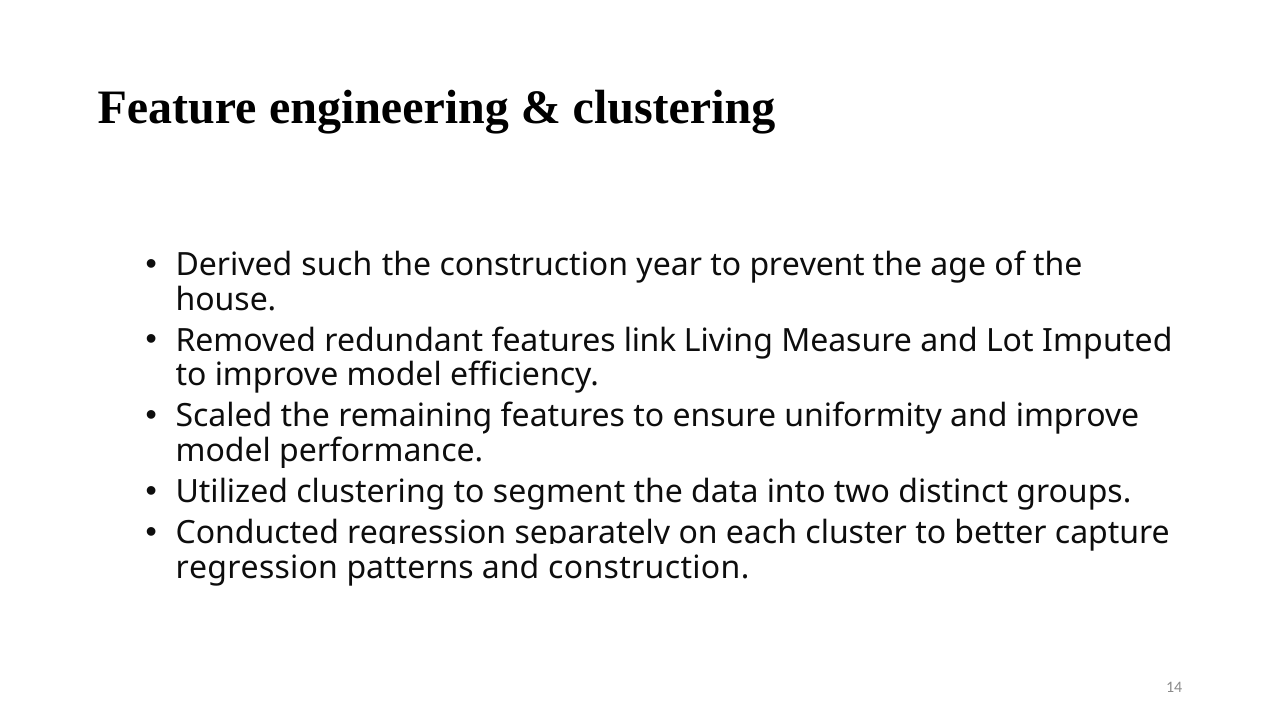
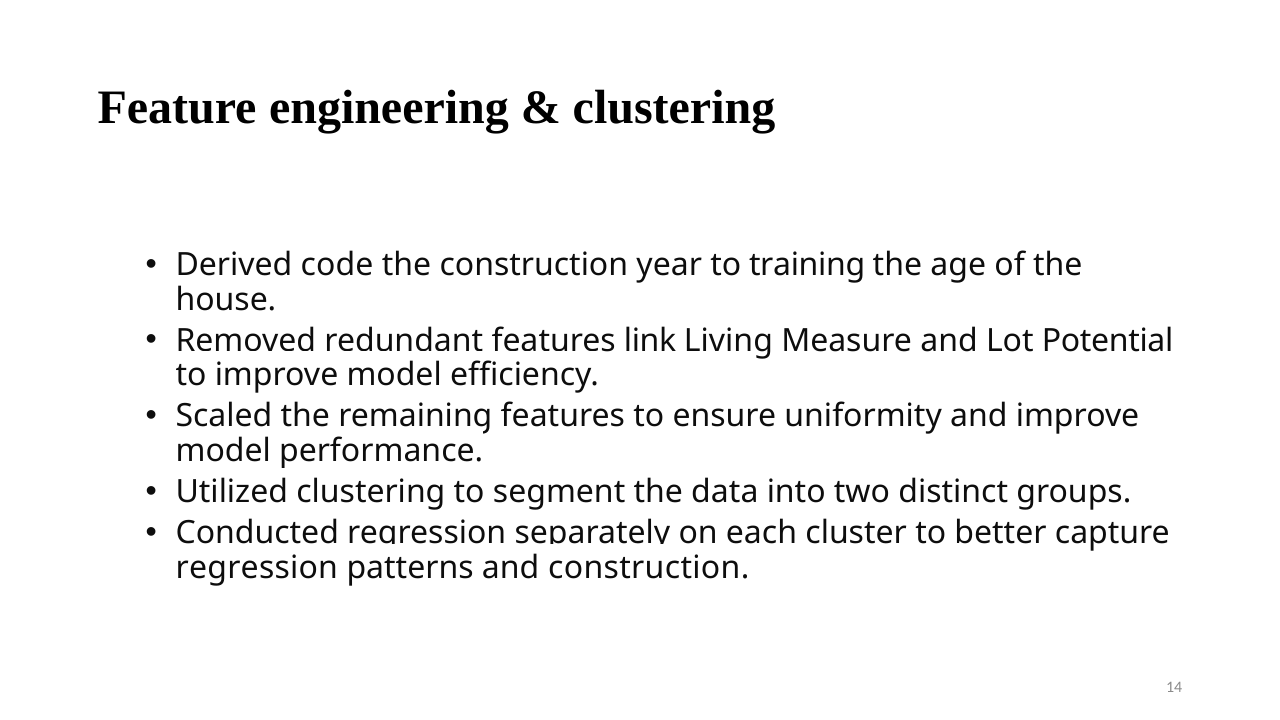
such: such -> code (337, 265)
prevent: prevent -> training (807, 265)
Imputed: Imputed -> Potential (1108, 341)
